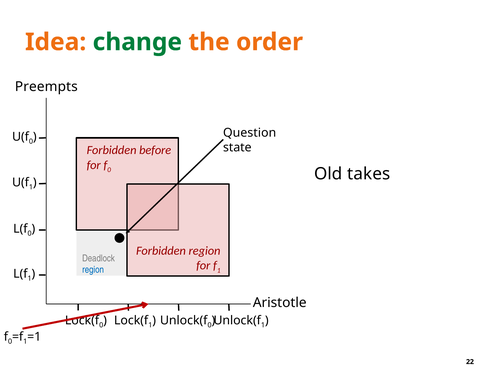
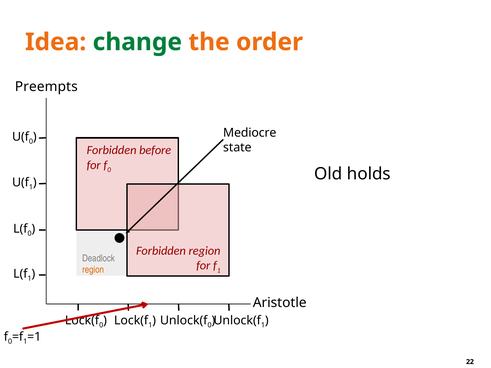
Question: Question -> Mediocre (250, 133)
takes: takes -> holds (369, 174)
region colour: blue -> orange (93, 270)
